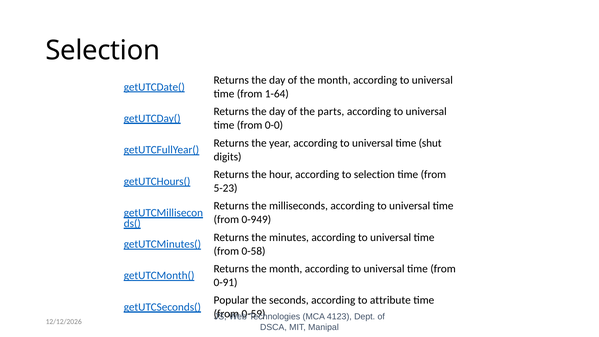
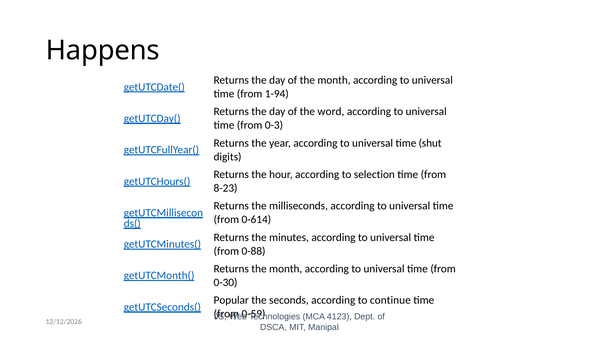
Selection: Selection -> Happens (103, 50)
1-64: 1-64 -> 1-94 (277, 94)
parts: parts -> word (331, 112)
0-0: 0-0 -> 0-3 (274, 125)
5-23: 5-23 -> 8-23 (226, 188)
0-949: 0-949 -> 0-614 (256, 220)
0-58: 0-58 -> 0-88 (253, 251)
0-91: 0-91 -> 0-30 (226, 282)
attribute: attribute -> continue (390, 300)
